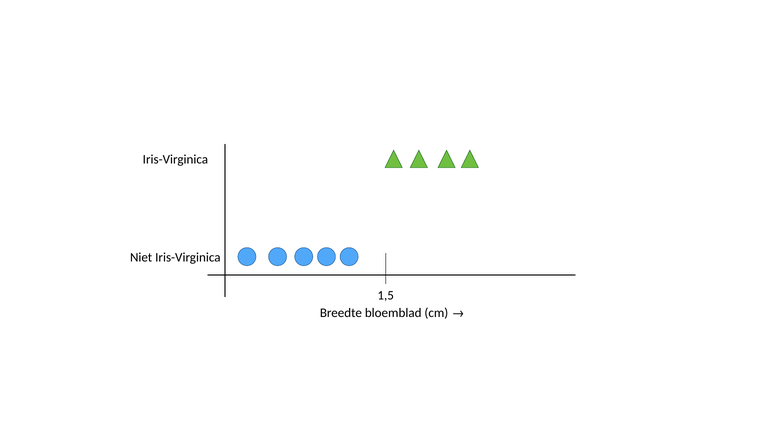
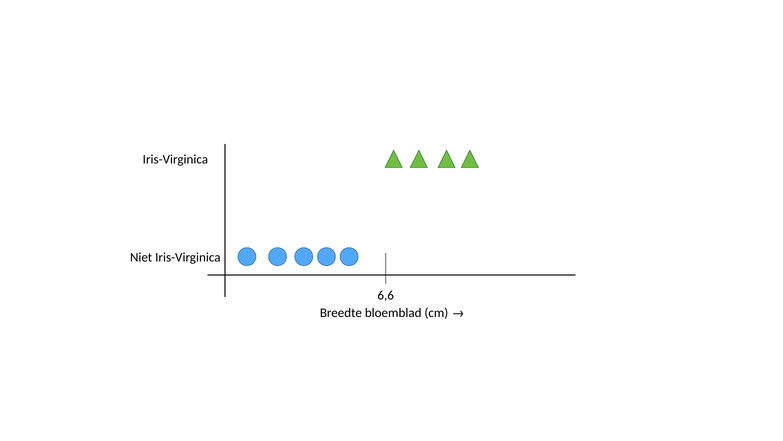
1,5: 1,5 -> 6,6 (386, 295)
